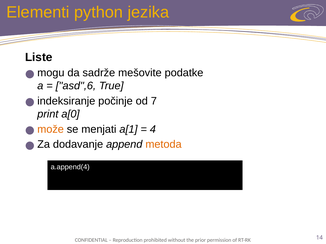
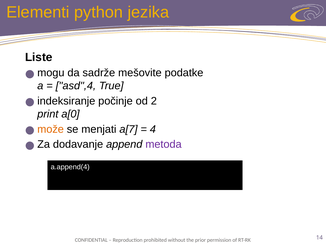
asd",6: asd",6 -> asd",4 (76, 86)
7: 7 -> 2 (154, 101)
a[1: a[1 -> a[7 (128, 129)
metoda colour: orange -> purple (163, 145)
